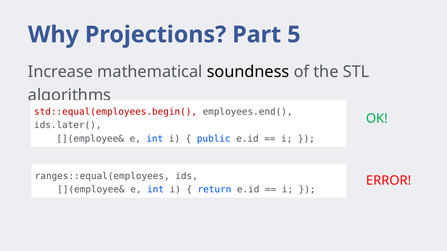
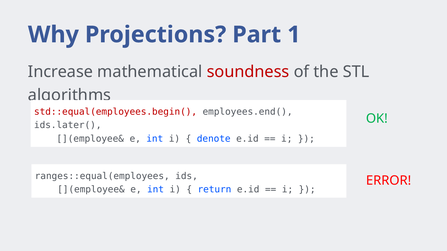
5: 5 -> 1 (294, 35)
soundness colour: black -> red (248, 72)
public: public -> denote (214, 139)
